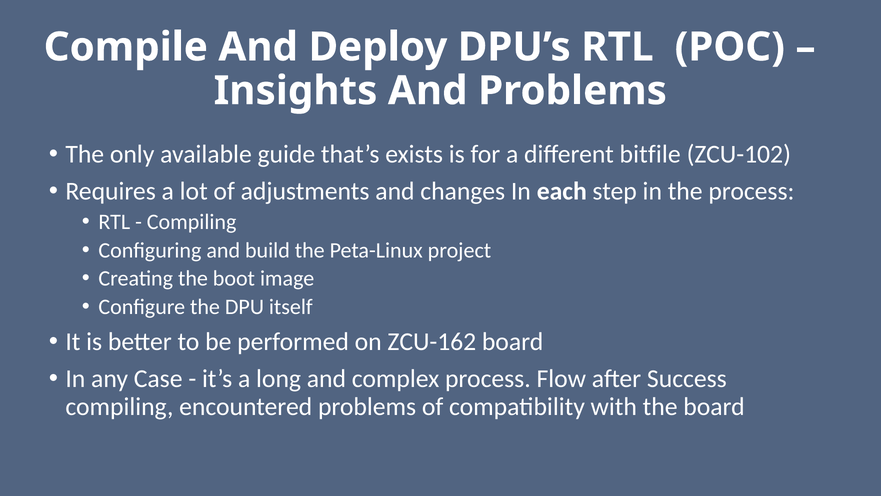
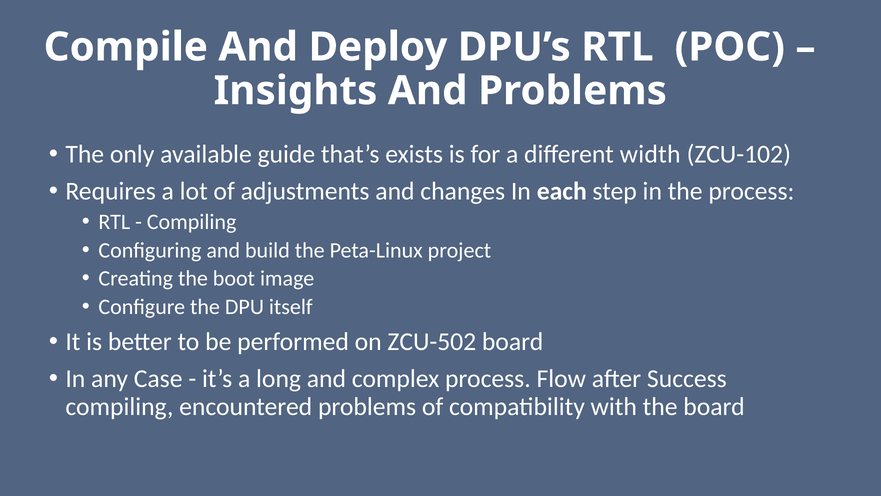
bitfile: bitfile -> width (650, 154)
ZCU-162: ZCU-162 -> ZCU-502 (432, 342)
